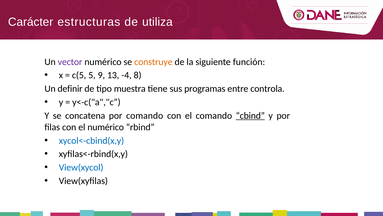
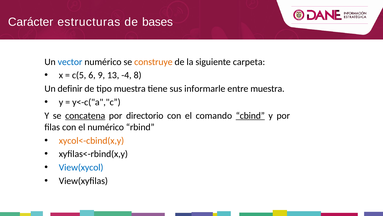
utiliza: utiliza -> bases (158, 22)
vector colour: purple -> blue (70, 62)
función: función -> carpeta (249, 62)
5: 5 -> 6 (92, 75)
programas: programas -> informarle (205, 89)
entre controla: controla -> muestra (267, 89)
concatena underline: none -> present (85, 115)
por comando: comando -> directorio (145, 115)
xycol<-cbind(x,y colour: blue -> orange (91, 140)
